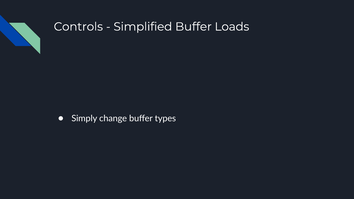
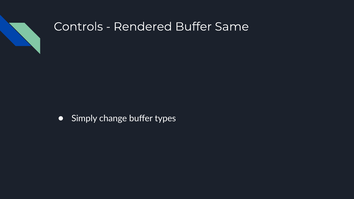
Simplified: Simplified -> Rendered (143, 27)
Loads: Loads -> Same (232, 27)
